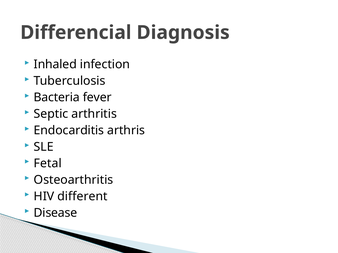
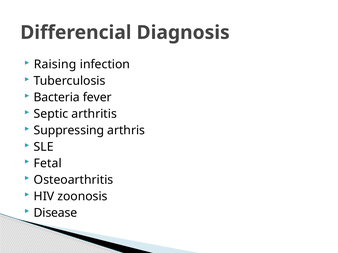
Inhaled: Inhaled -> Raising (55, 65)
Endocarditis: Endocarditis -> Suppressing (69, 131)
different: different -> zoonosis (82, 197)
